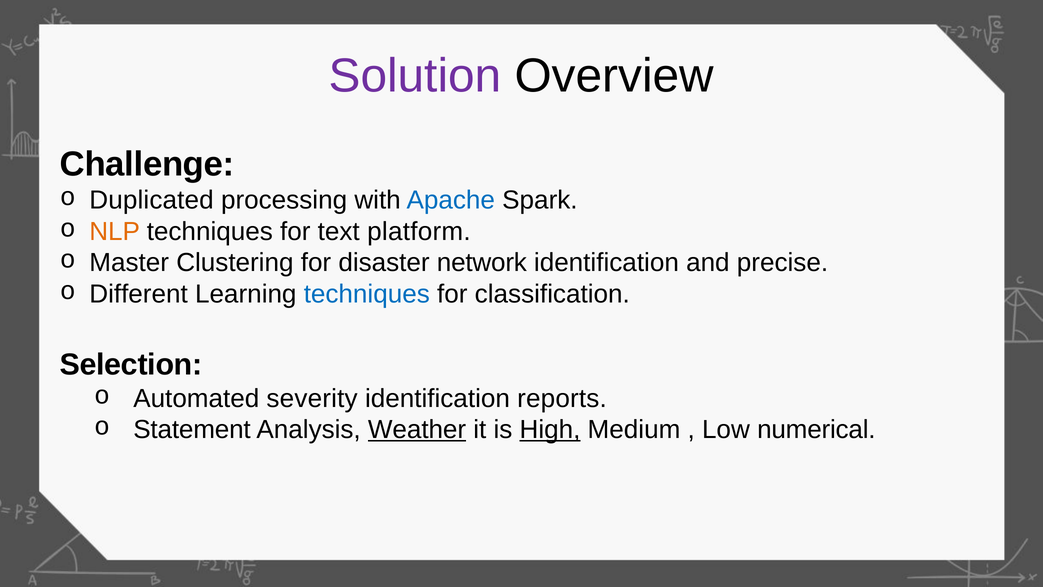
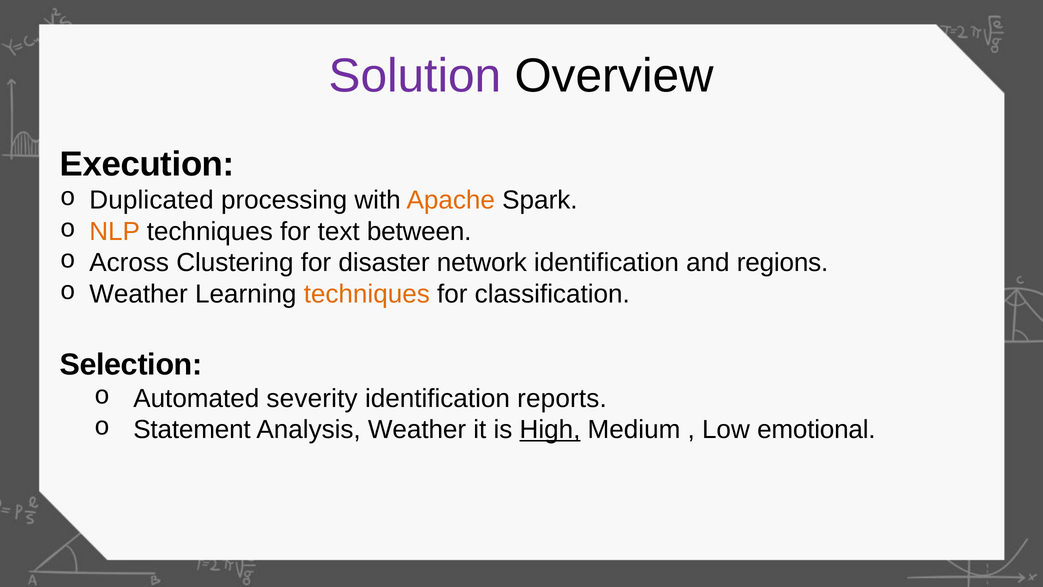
Challenge: Challenge -> Execution (147, 164)
Apache colour: blue -> orange (451, 200)
platform: platform -> between (419, 231)
Master: Master -> Across (129, 263)
precise: precise -> regions (783, 263)
Different: Different -> Weather (139, 294)
techniques colour: blue -> orange (367, 294)
Weather underline: present -> none (417, 430)
numerical: numerical -> emotional (816, 430)
